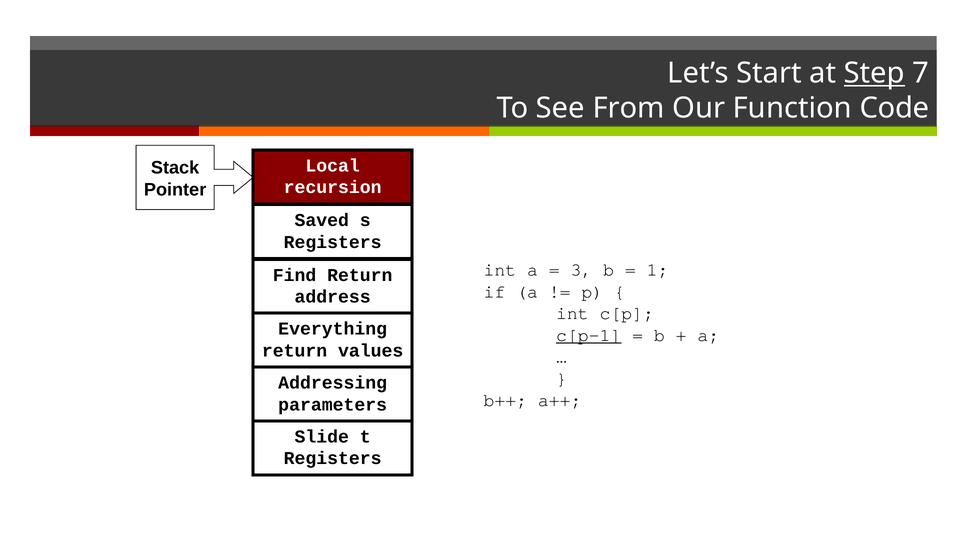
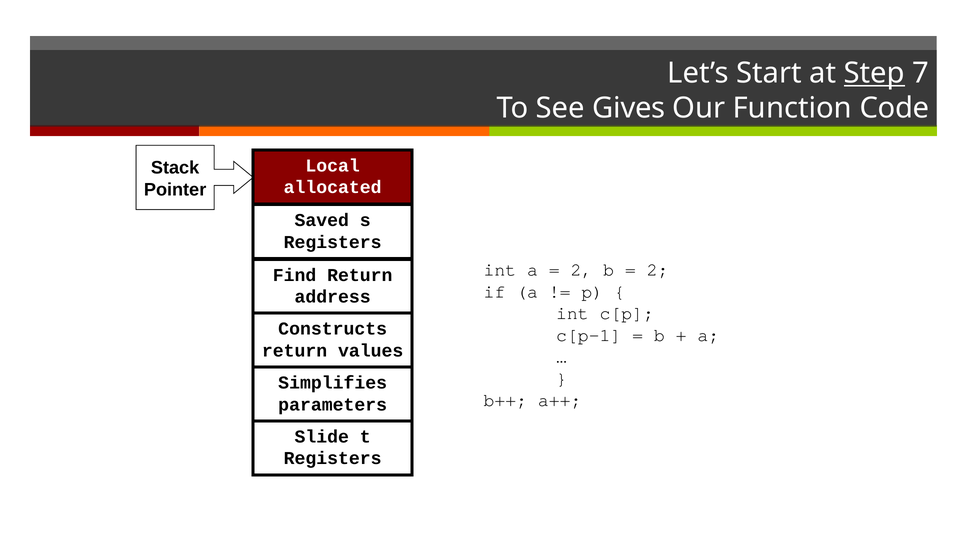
From: From -> Gives (629, 108)
recursion: recursion -> allocated (333, 187)
3: 3 -> 2 (581, 270)
1: 1 -> 2 (658, 270)
Everything: Everything -> Constructs (333, 329)
c[p-1 underline: present -> none (589, 335)
Addressing: Addressing -> Simplifies (333, 383)
